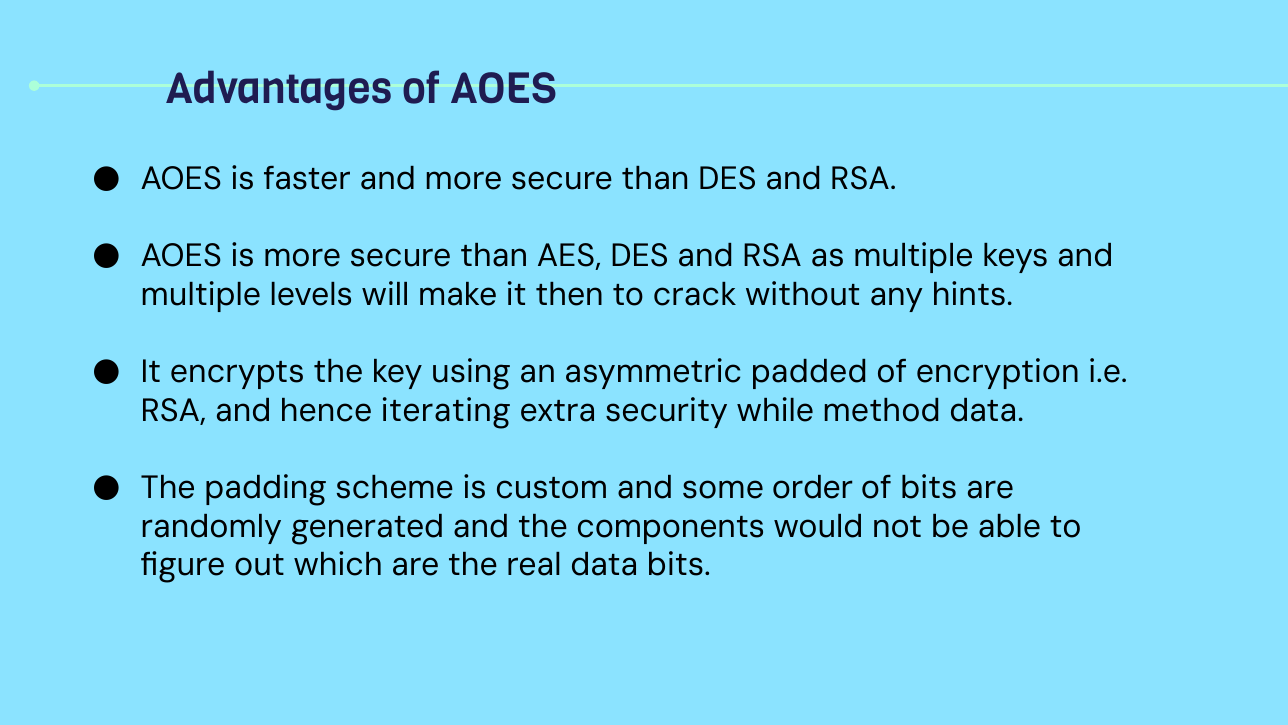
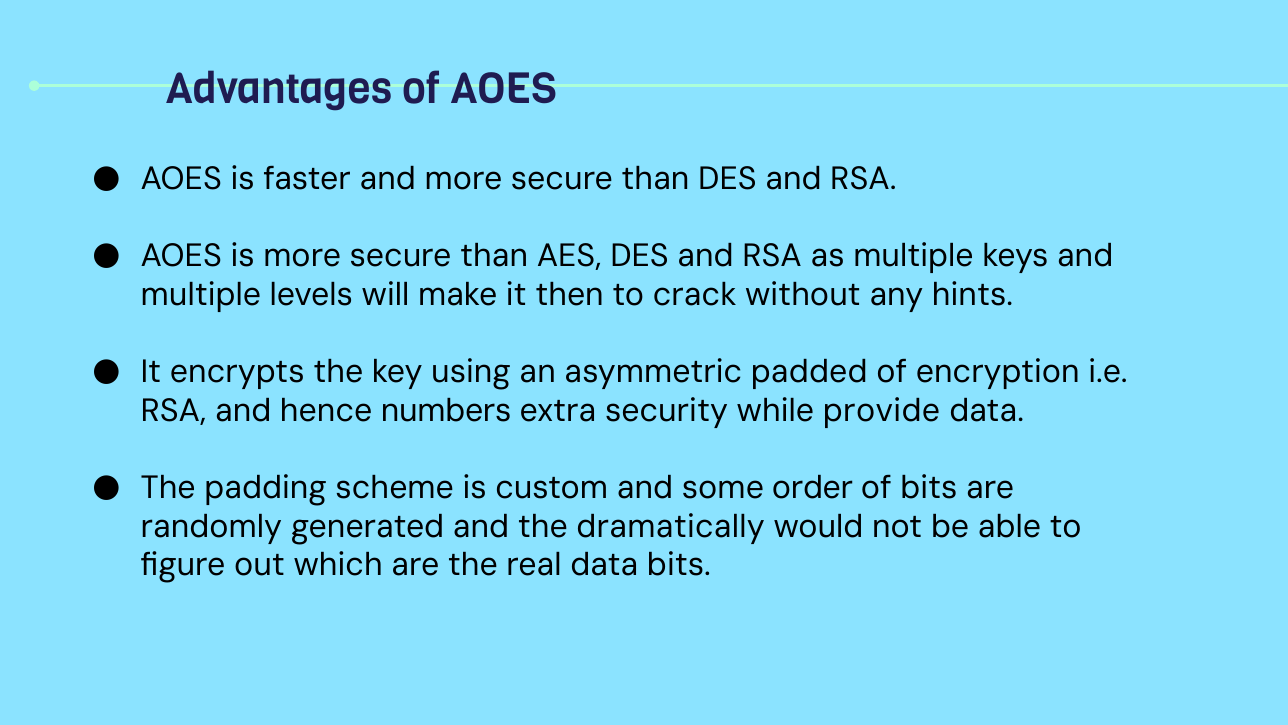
iterating: iterating -> numbers (446, 410)
method: method -> provide (881, 410)
components: components -> dramatically (671, 526)
